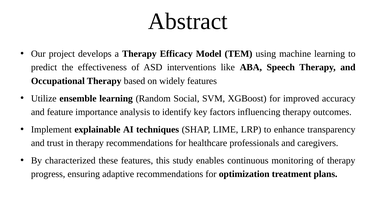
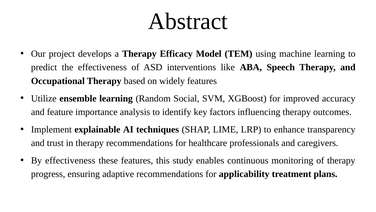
By characterized: characterized -> effectiveness (70, 160)
optimization: optimization -> applicability (244, 174)
